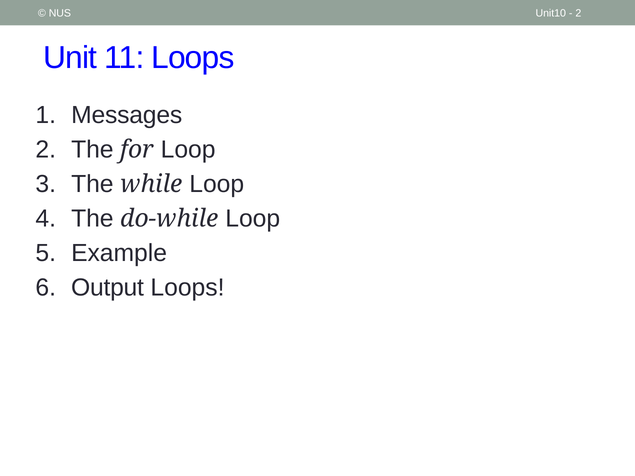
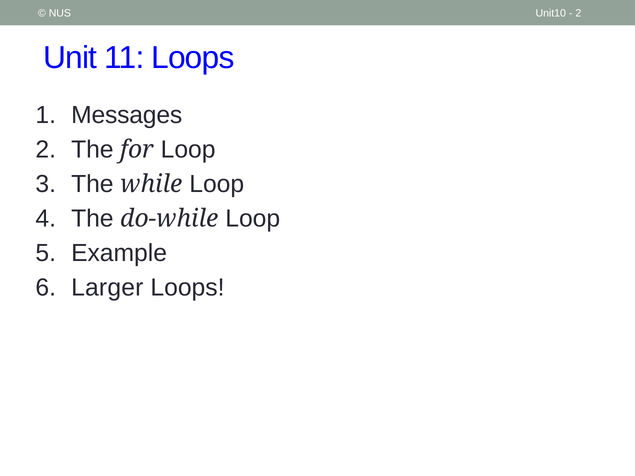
Output: Output -> Larger (107, 288)
